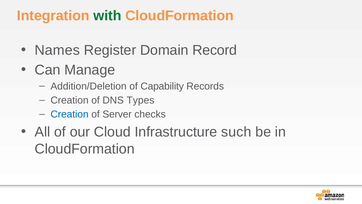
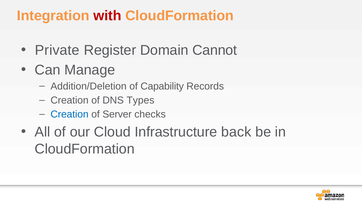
with colour: green -> red (107, 16)
Names: Names -> Private (57, 50)
Record: Record -> Cannot (215, 50)
such: such -> back (236, 132)
